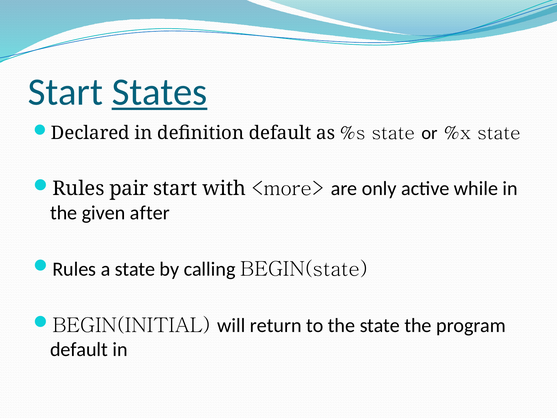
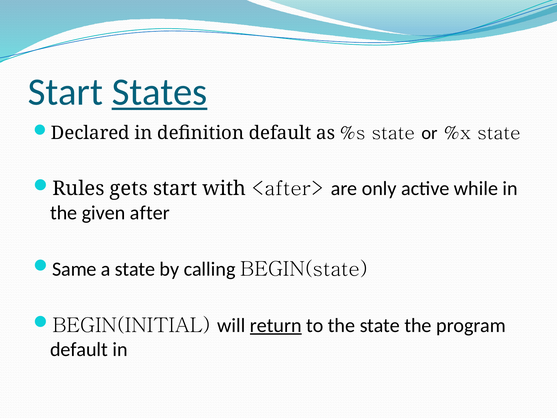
pair: pair -> gets (129, 189)
<more>: <more> -> <after> (288, 189)
Rules: Rules -> Same (74, 269)
return underline: none -> present (276, 325)
